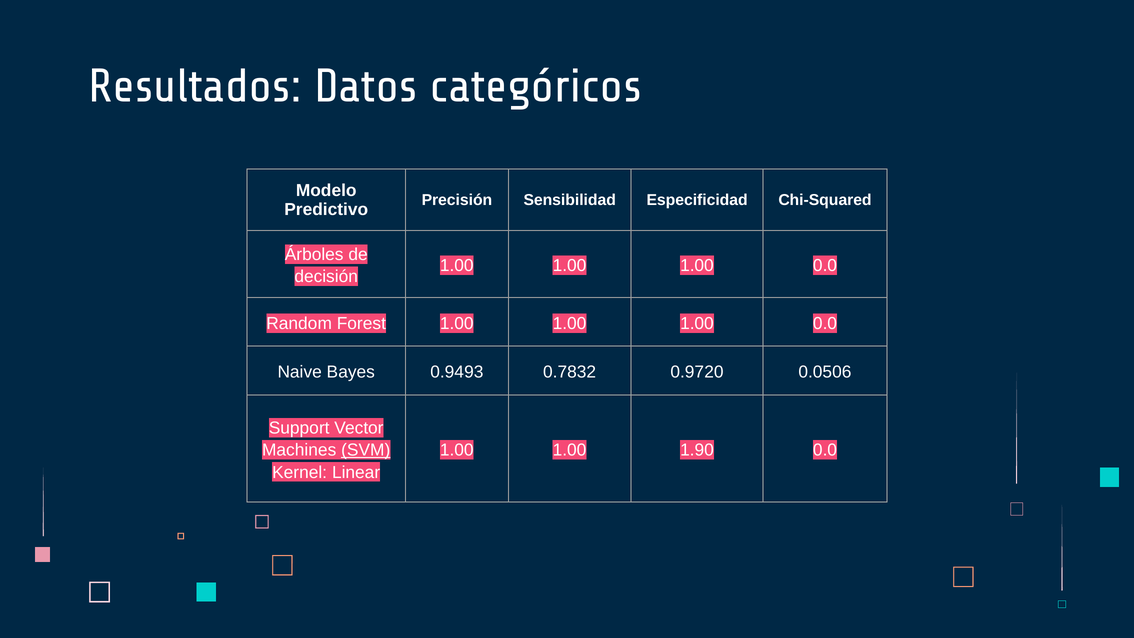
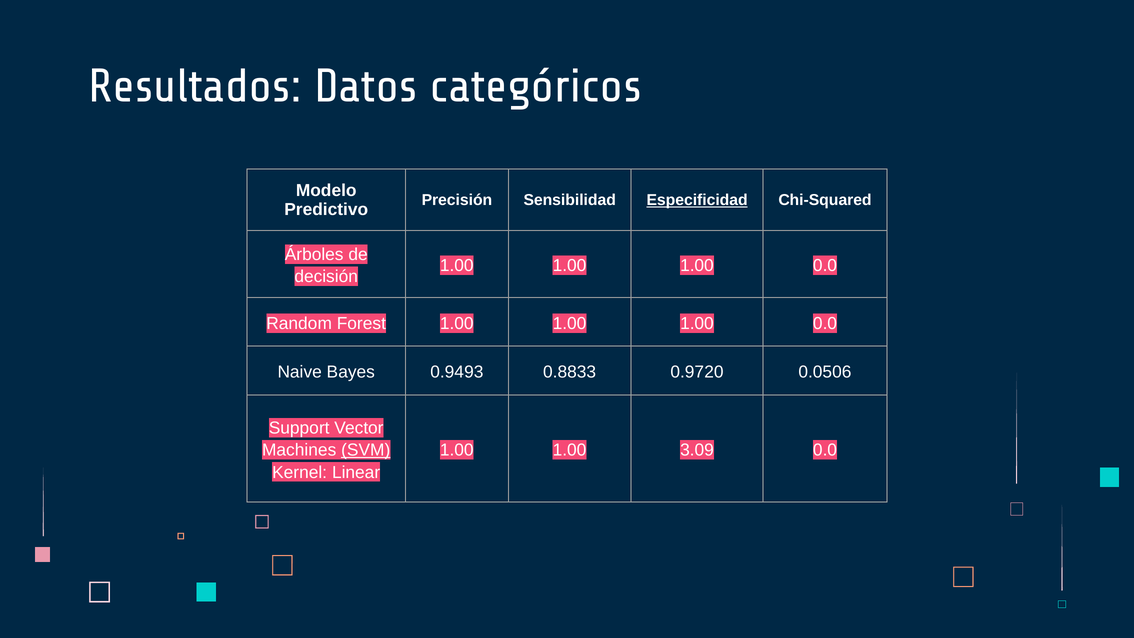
Especificidad underline: none -> present (697, 200)
0.7832: 0.7832 -> 0.8833 (570, 372)
1.90: 1.90 -> 3.09 (697, 450)
